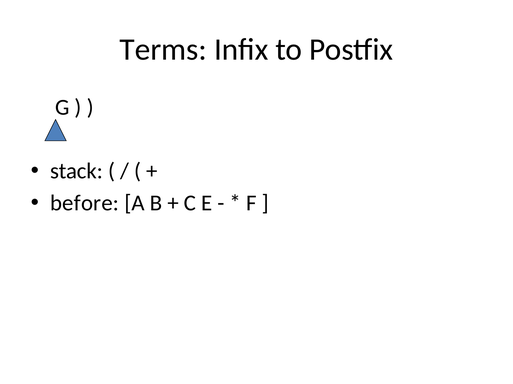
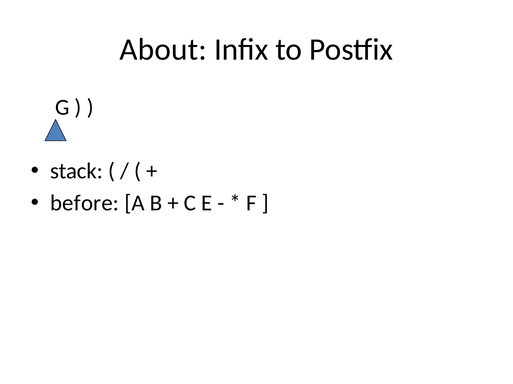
Terms: Terms -> About (163, 50)
